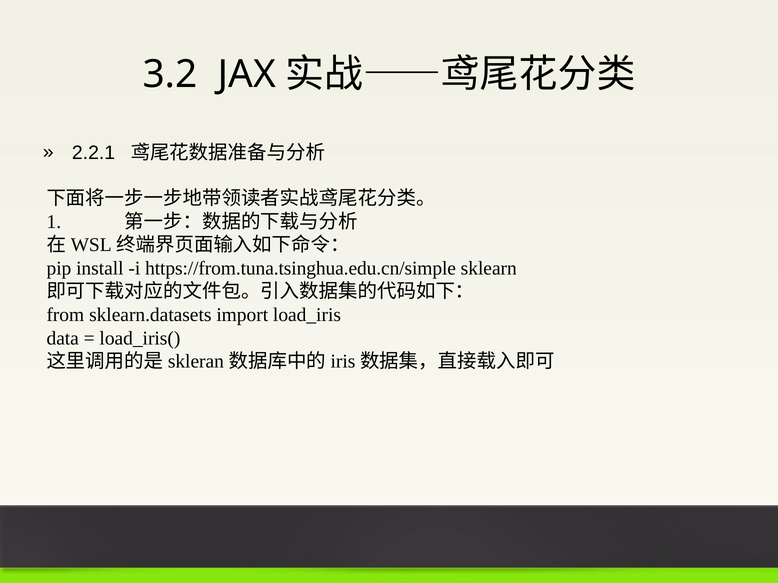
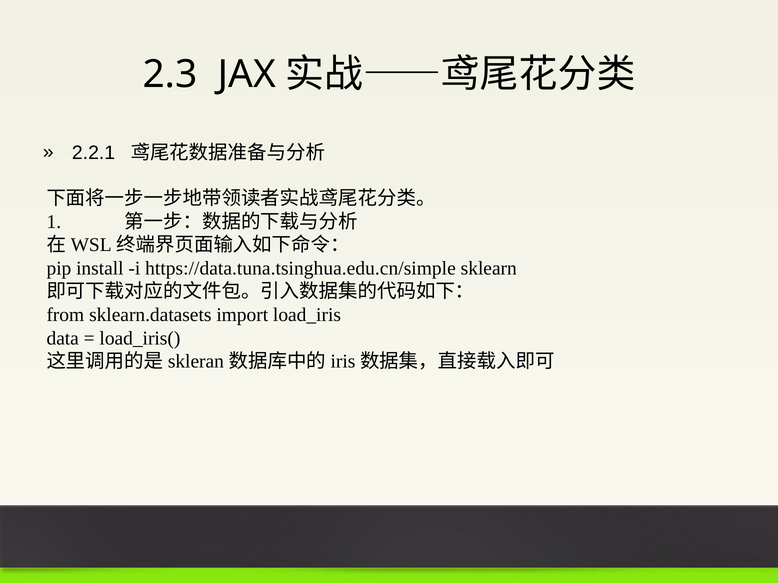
3.2: 3.2 -> 2.3 (170, 75)
https://from.tuna.tsinghua.edu.cn/simple: https://from.tuna.tsinghua.edu.cn/simple -> https://data.tuna.tsinghua.edu.cn/simple (300, 268)
